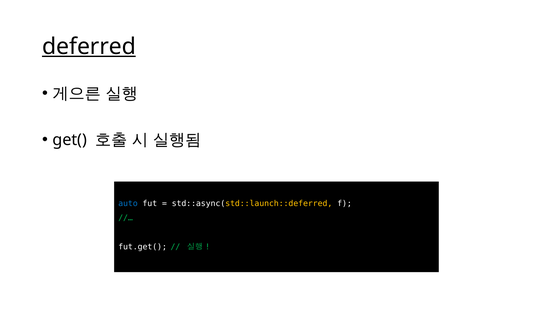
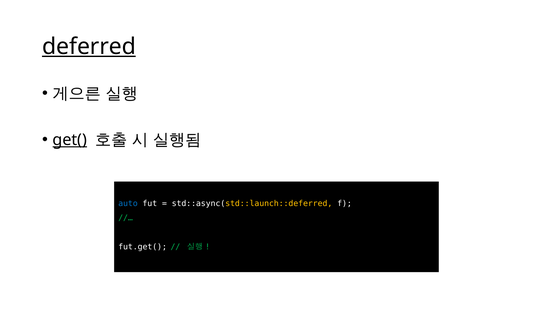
get( underline: none -> present (70, 140)
